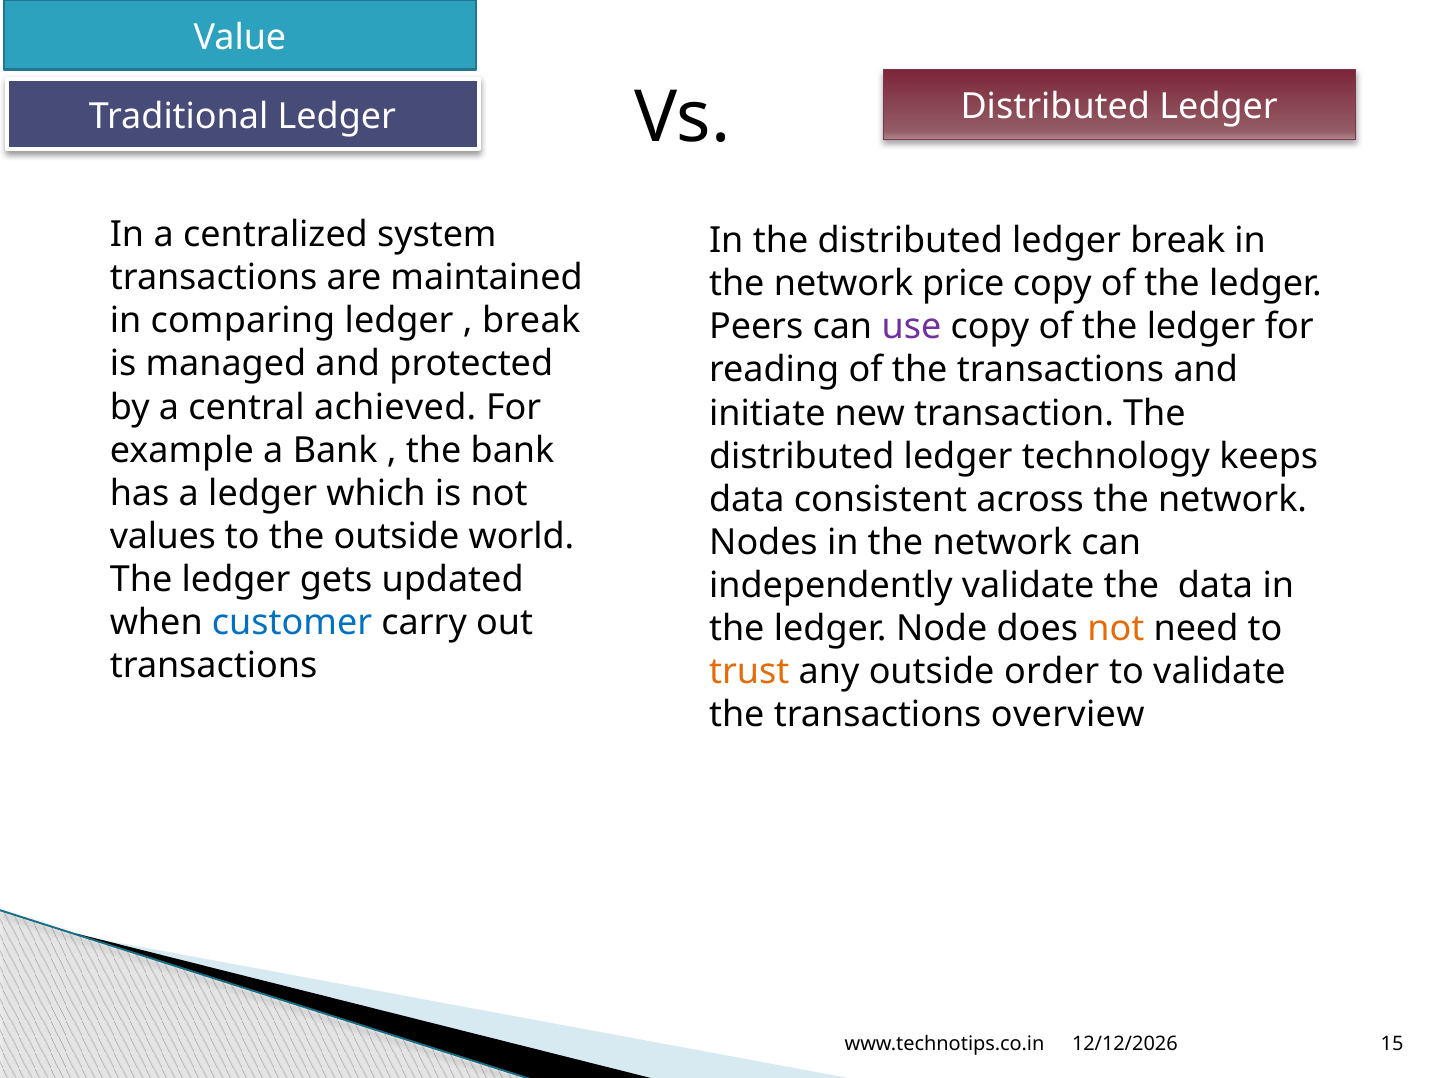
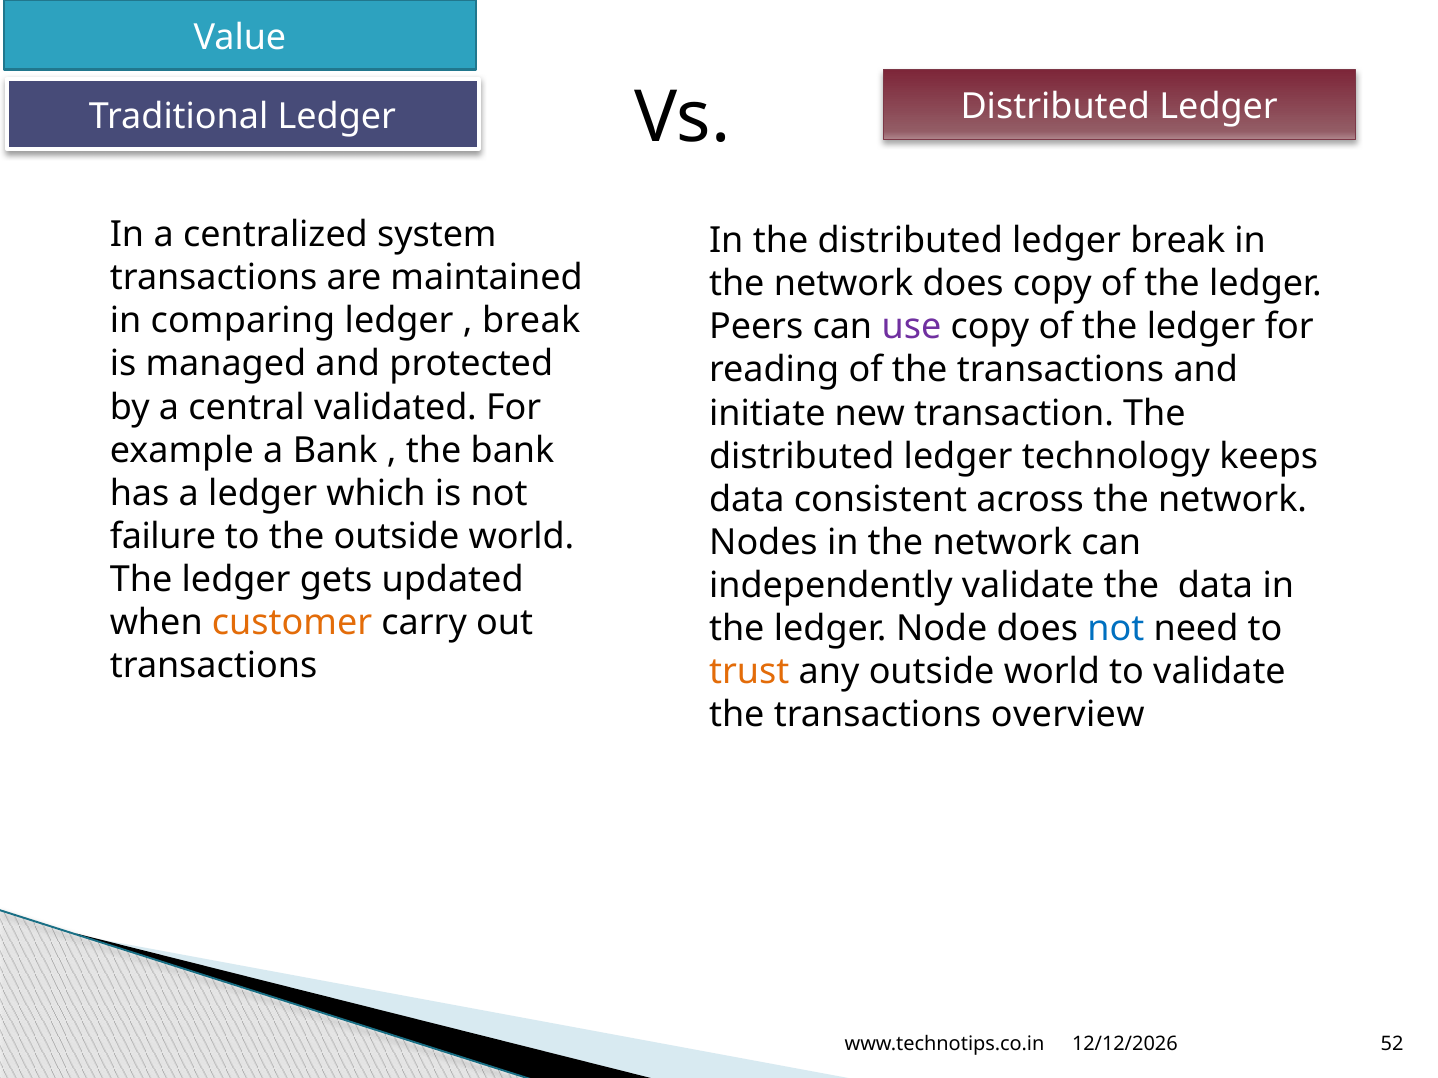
network price: price -> does (963, 284)
achieved: achieved -> validated (395, 407)
values: values -> failure (163, 537)
customer colour: blue -> orange (292, 623)
not colour: orange -> blue (1116, 629)
any outside order: order -> world (1052, 672)
15: 15 -> 52 (1392, 1044)
